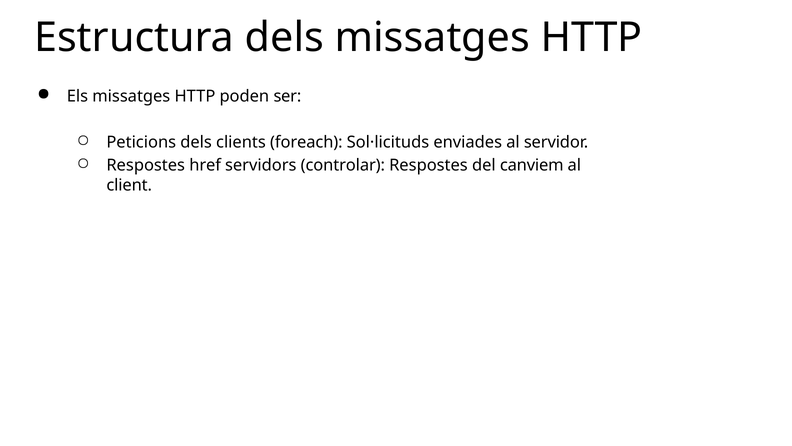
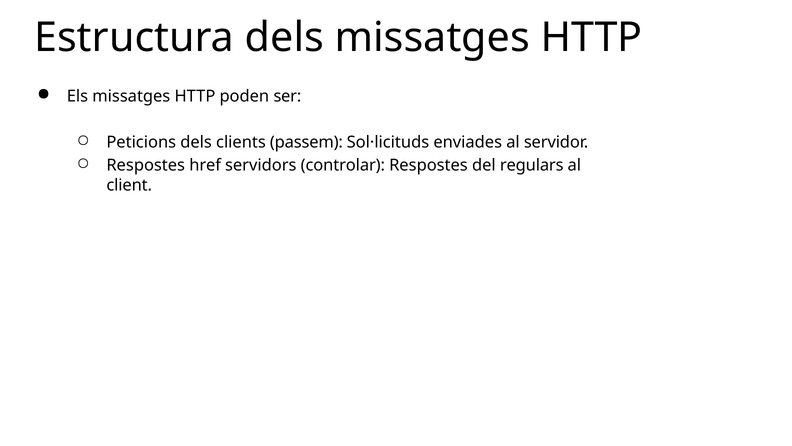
foreach: foreach -> passem (306, 142)
canviem: canviem -> regulars (532, 165)
